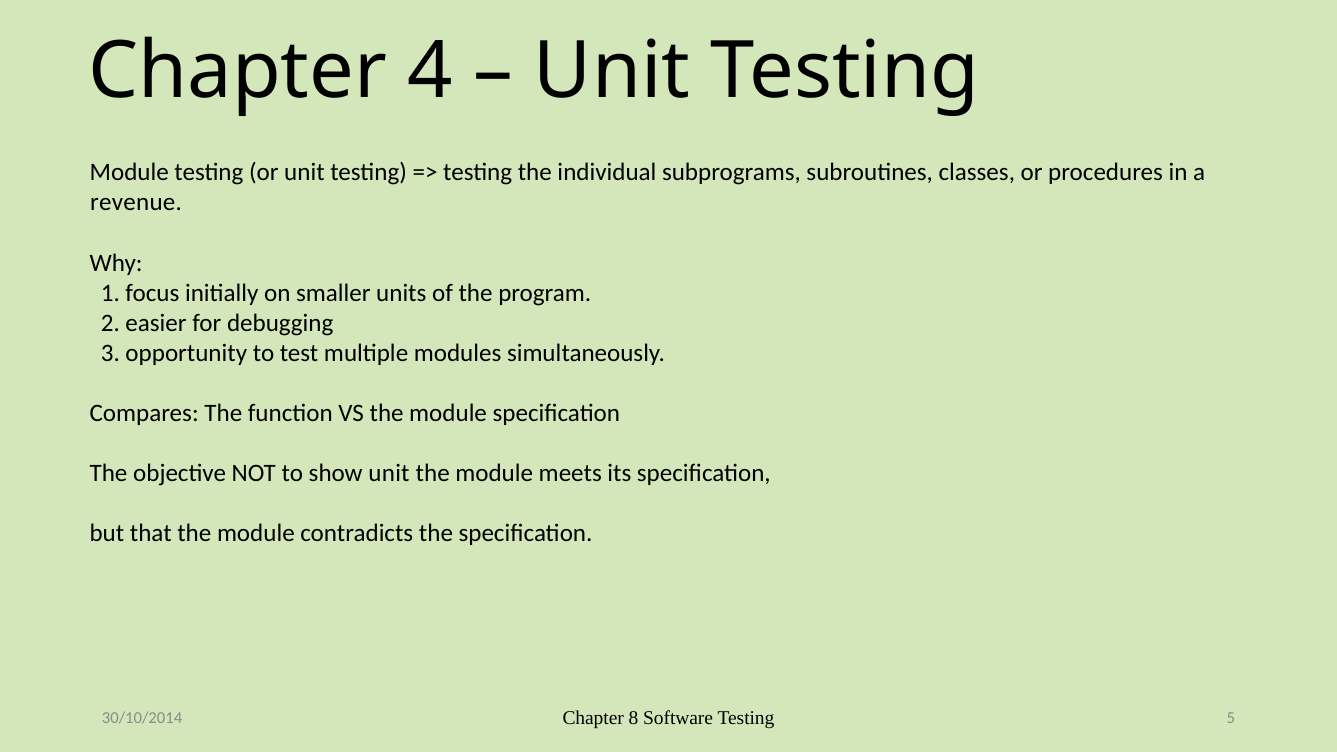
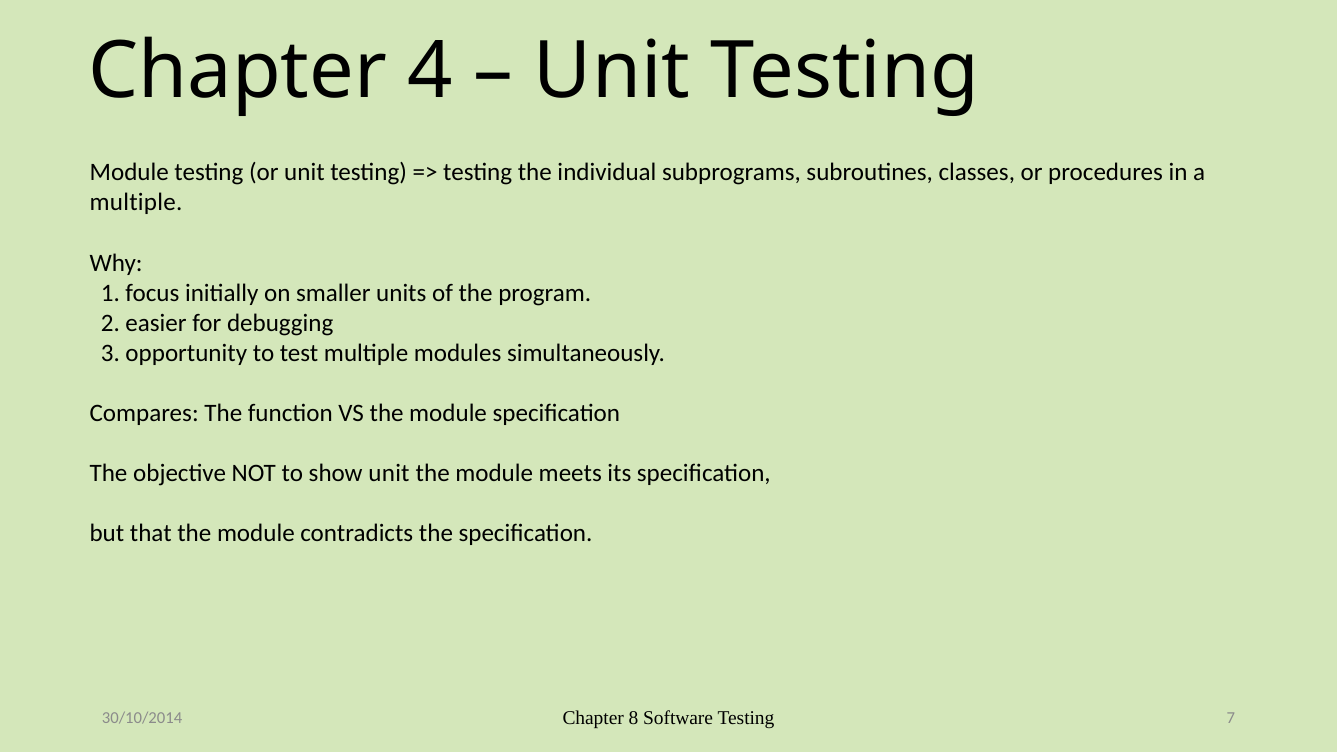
revenue: revenue -> multiple (136, 203)
5: 5 -> 7 (1231, 718)
